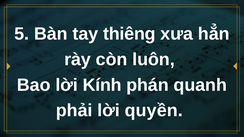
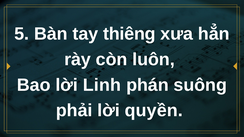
Kính: Kính -> Linh (102, 85)
quanh: quanh -> suông (200, 85)
